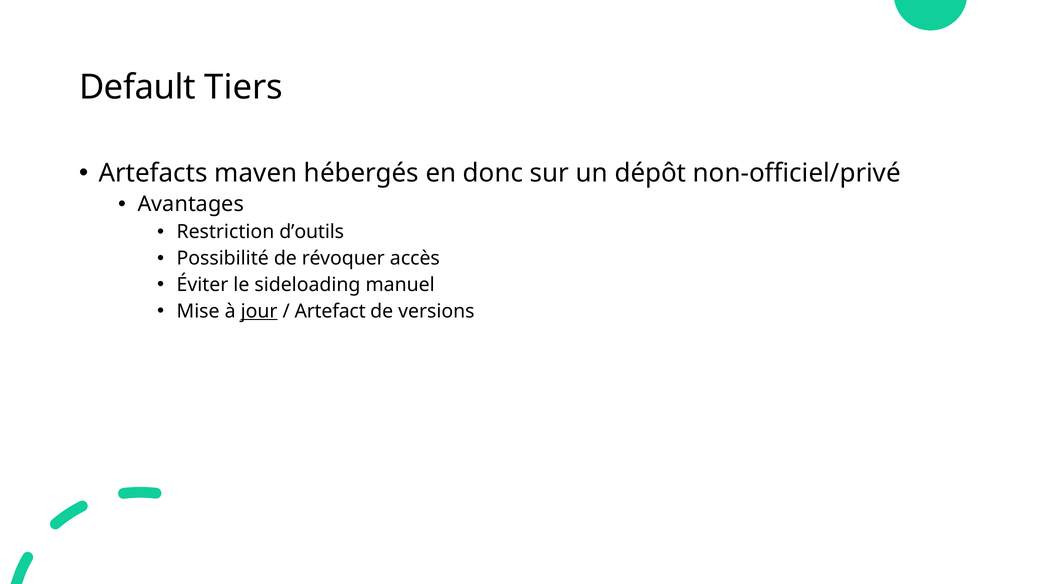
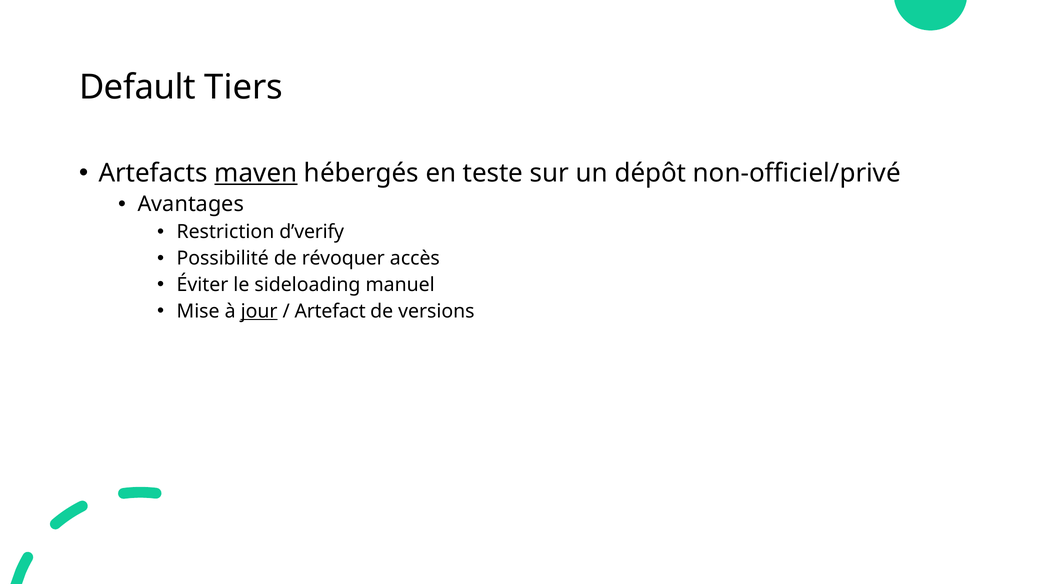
maven underline: none -> present (256, 173)
donc: donc -> teste (493, 173)
d’outils: d’outils -> d’verify (312, 232)
